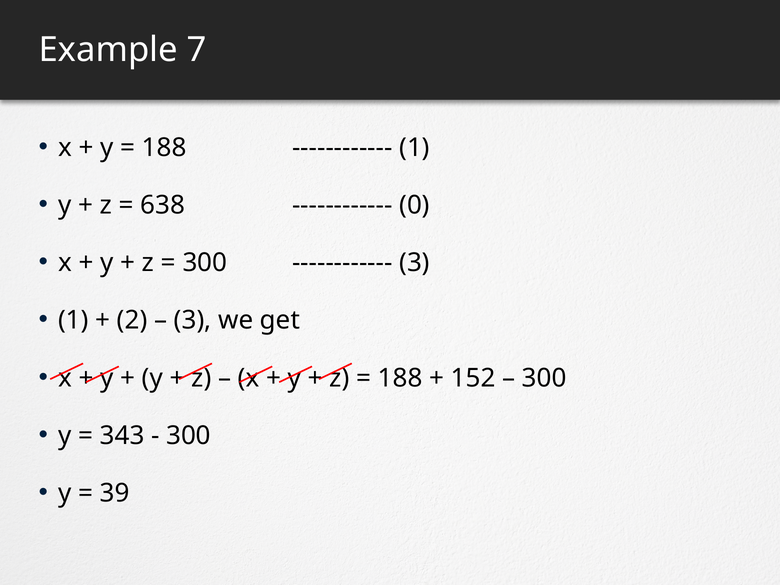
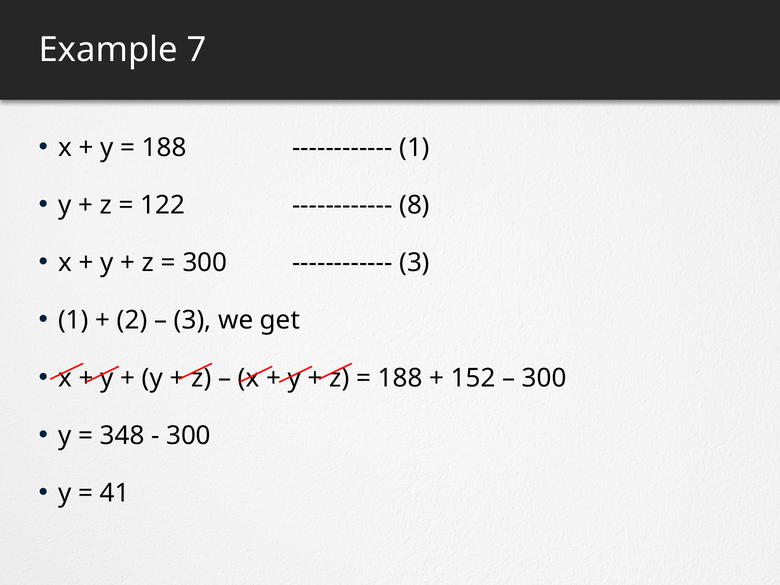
638: 638 -> 122 (163, 205)
0: 0 -> 8 (414, 205)
343: 343 -> 348 (122, 436)
39: 39 -> 41 (115, 493)
